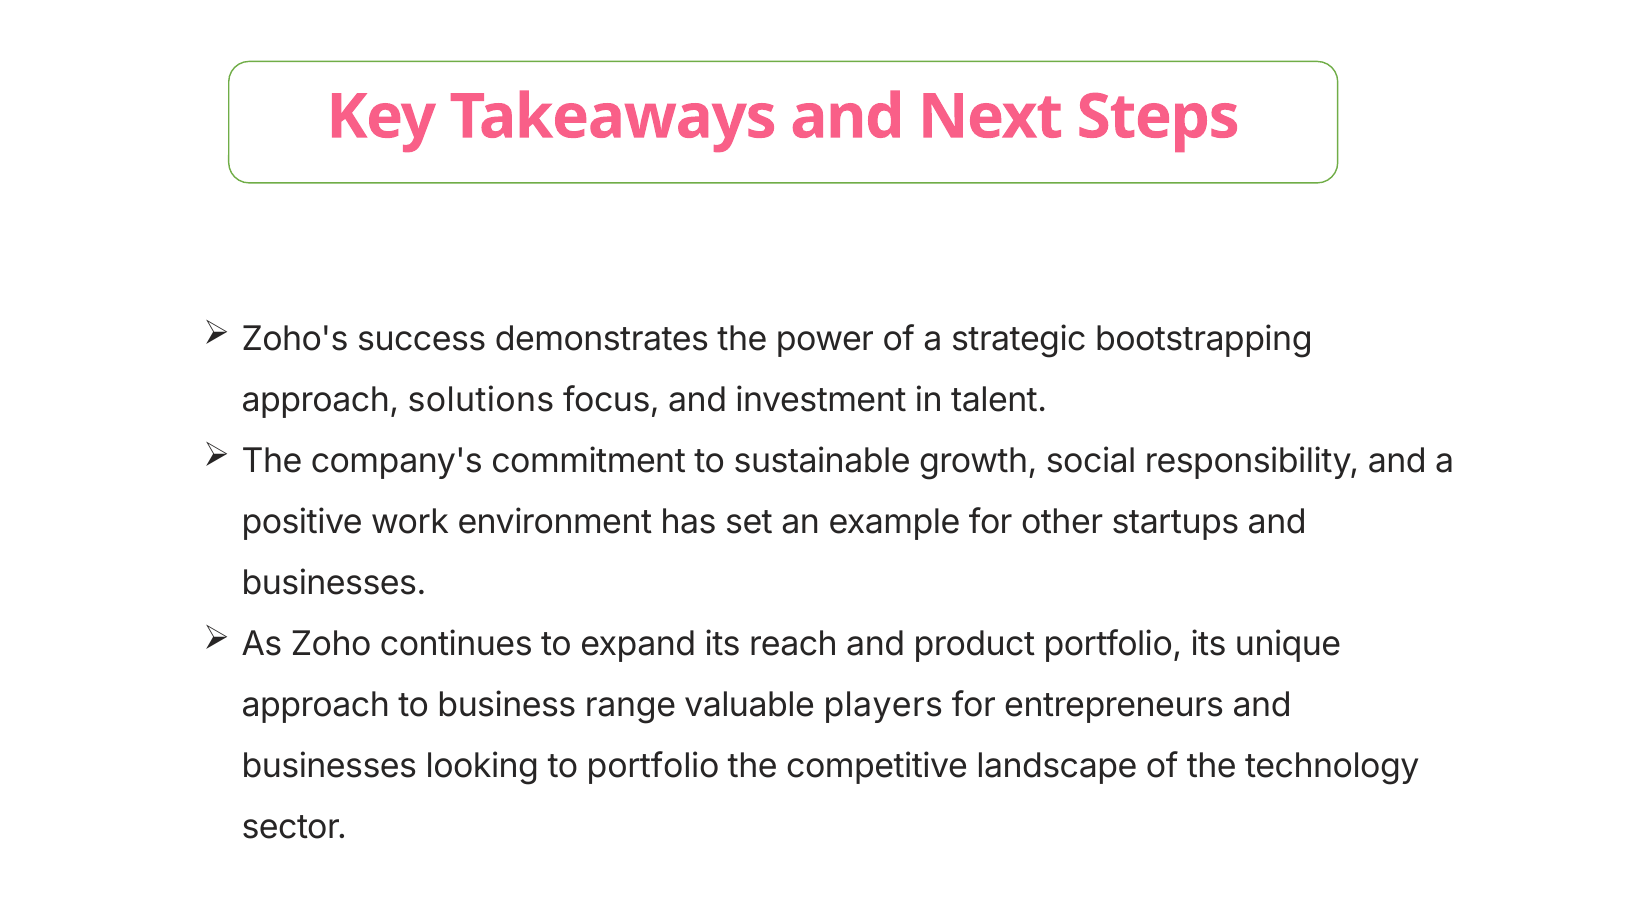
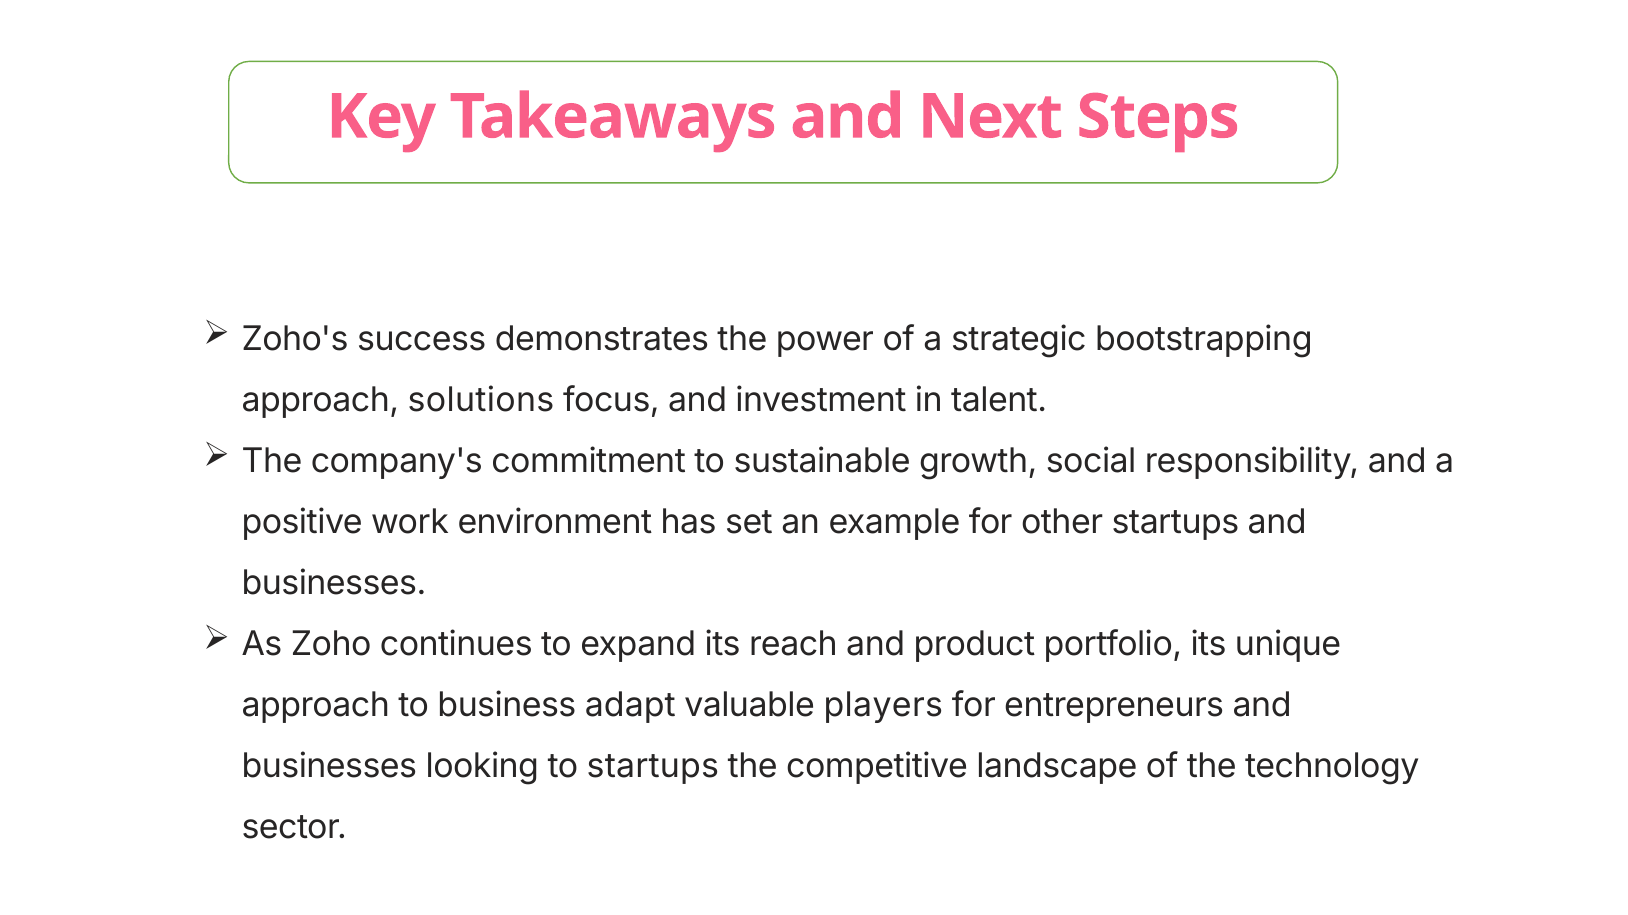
range: range -> adapt (630, 706)
to portfolio: portfolio -> startups (653, 767)
